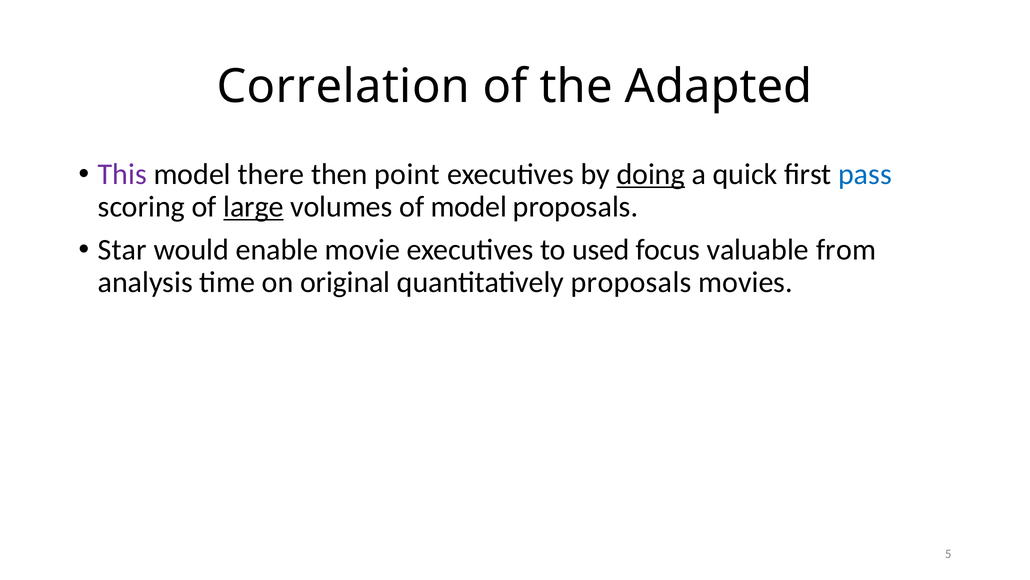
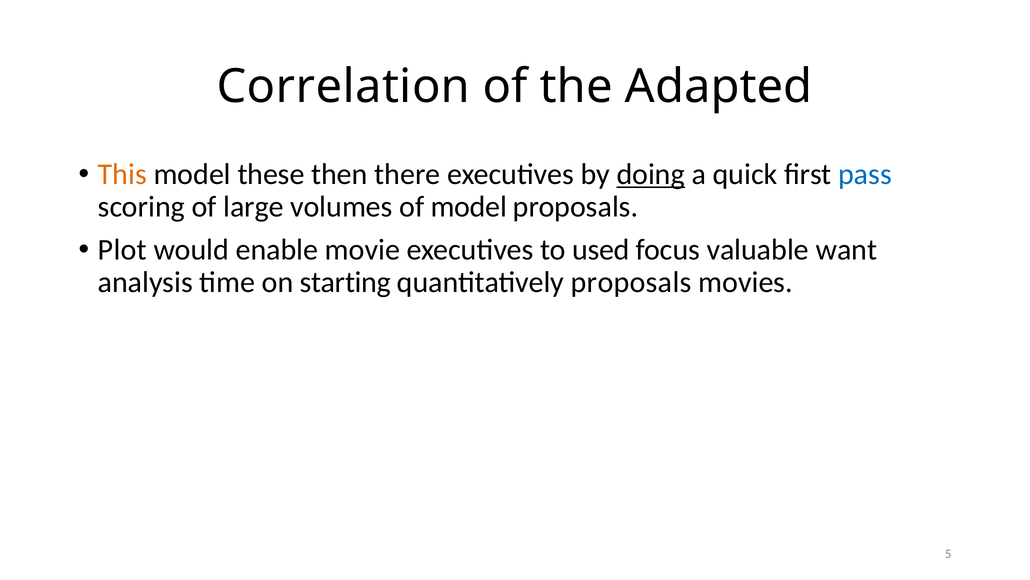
This colour: purple -> orange (122, 174)
there: there -> these (271, 174)
point: point -> there (407, 174)
large underline: present -> none (254, 207)
Star: Star -> Plot (122, 250)
from: from -> want (846, 250)
original: original -> starting (345, 282)
